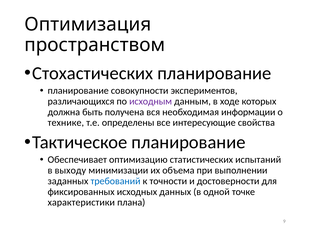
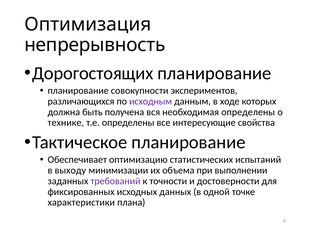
пространством: пространством -> непрерывность (95, 45)
Стохастических: Стохастических -> Дорогостоящих (93, 73)
необходимая информации: информации -> определены (248, 112)
требований colour: blue -> purple (116, 181)
